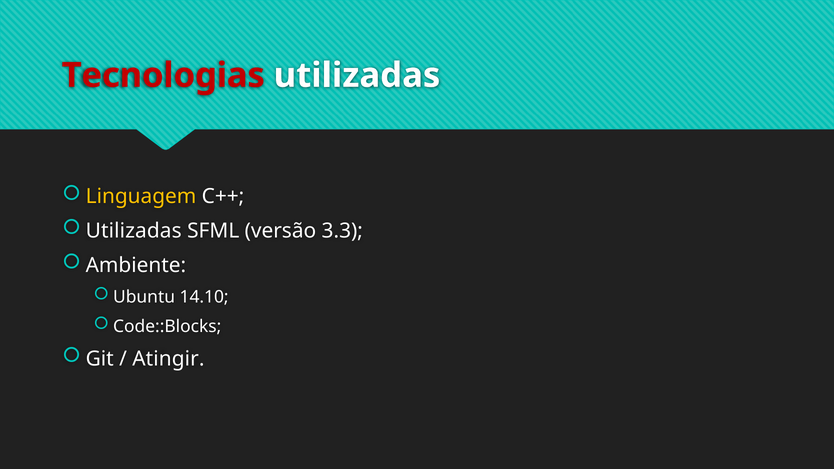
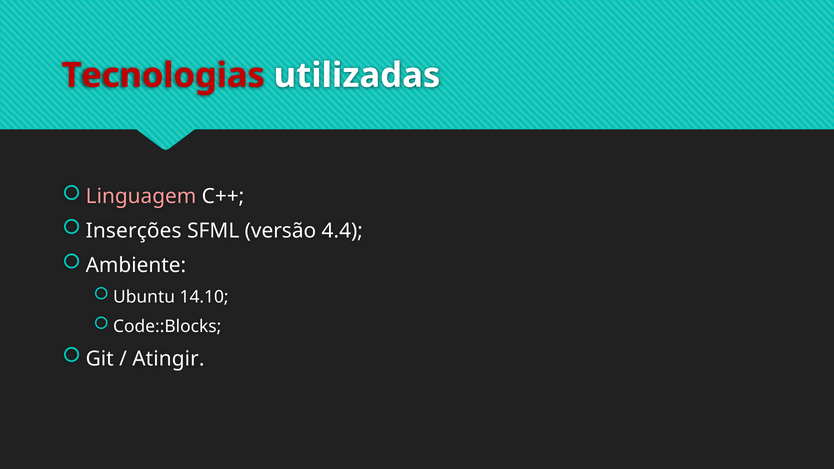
Linguagem colour: yellow -> pink (141, 197)
Utilizadas: Utilizadas -> Inserções (134, 231)
3.3: 3.3 -> 4.4 (342, 231)
